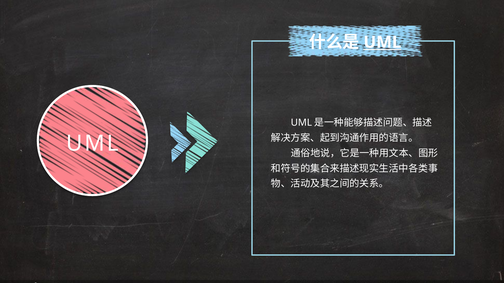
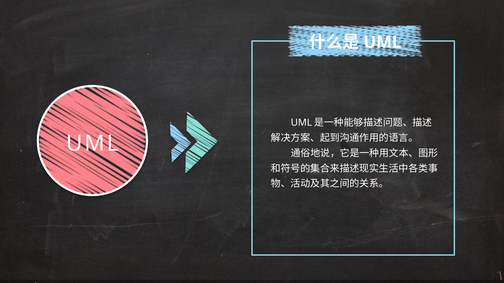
UML underline: present -> none (382, 42)
